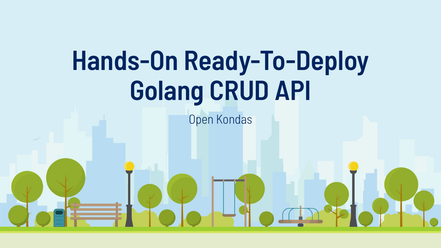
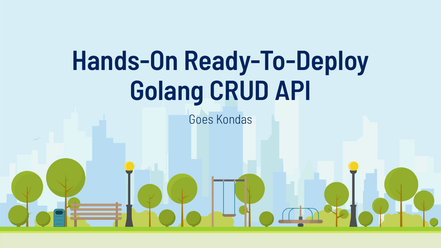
Open: Open -> Goes (201, 120)
